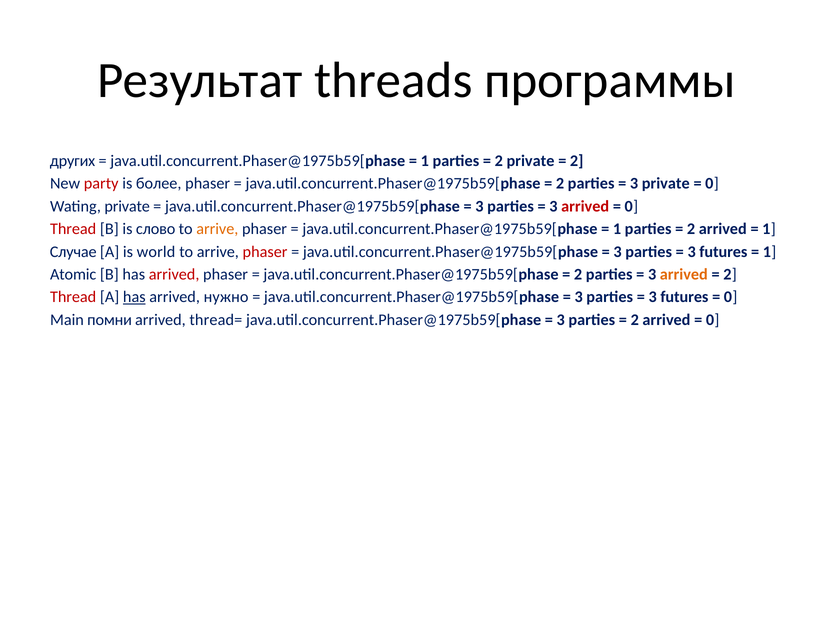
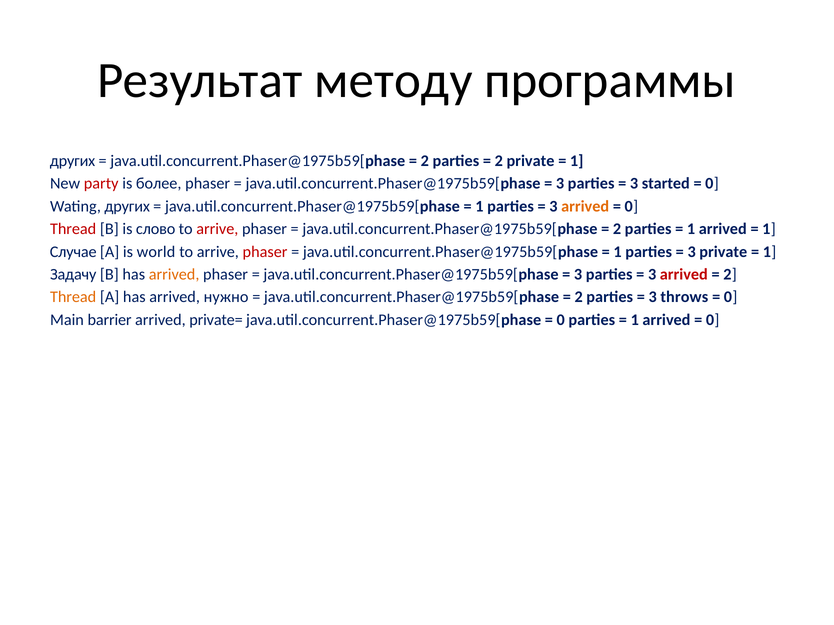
threads: threads -> методу (393, 81)
1: 1 -> 2 (425, 161)
2: 2 -> 1 (577, 161)
2: 2 -> 3 (560, 184)
3 private: private -> started (666, 184)
Wating private: private -> других (127, 206)
3: 3 -> 1 (479, 206)
arrived colour: red -> orange (585, 206)
arrive colour: orange -> red (217, 229)
1: 1 -> 2 (617, 229)
2: 2 -> 1 (691, 229)
3: 3 -> 1 (618, 252)
futures: futures -> private (723, 252)
Atomic: Atomic -> Задачу (73, 275)
arrived colour: red -> orange (174, 275)
2: 2 -> 3 (578, 275)
arrived colour: orange -> red (684, 275)
Thread colour: red -> orange (73, 297)
has underline: present -> none (134, 297)
3: 3 -> 2 (579, 297)
futures: futures -> throws (684, 297)
помни: помни -> barrier (110, 320)
thread=: thread= -> private= (216, 320)
3: 3 -> 0 (561, 320)
2: 2 -> 1 (635, 320)
